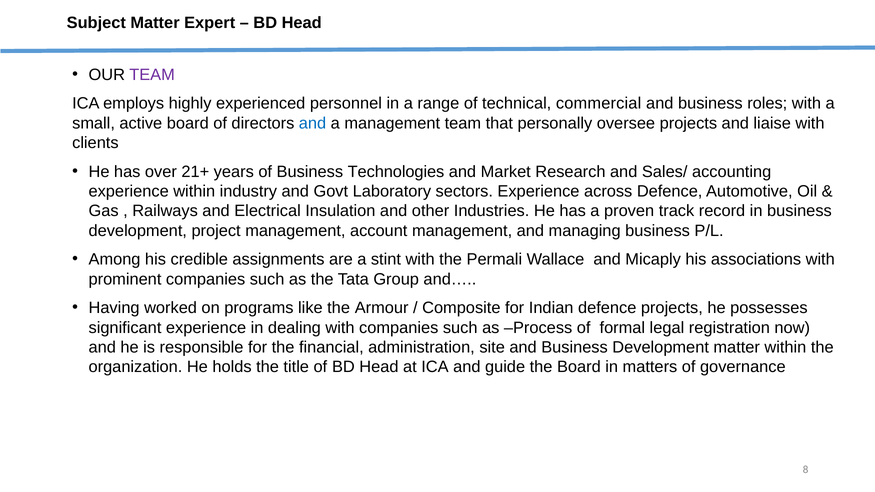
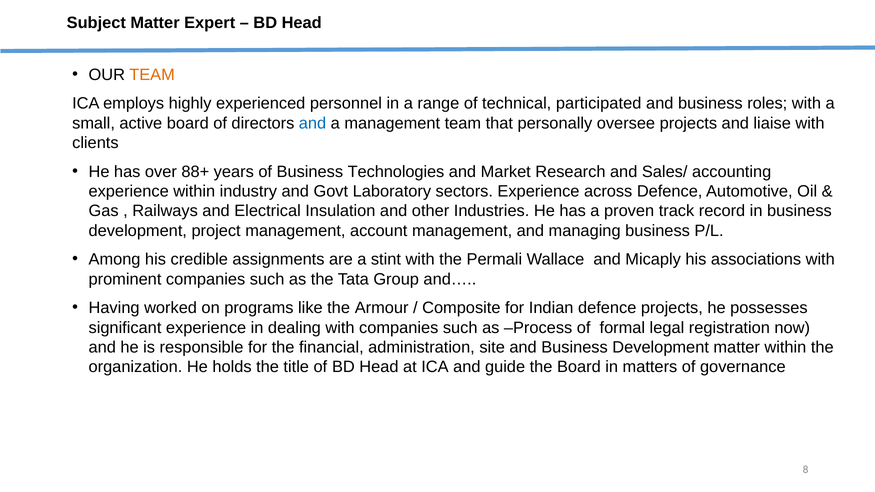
TEAM colour: purple -> orange (152, 75)
commercial: commercial -> participated (599, 103)
21+: 21+ -> 88+ (195, 172)
